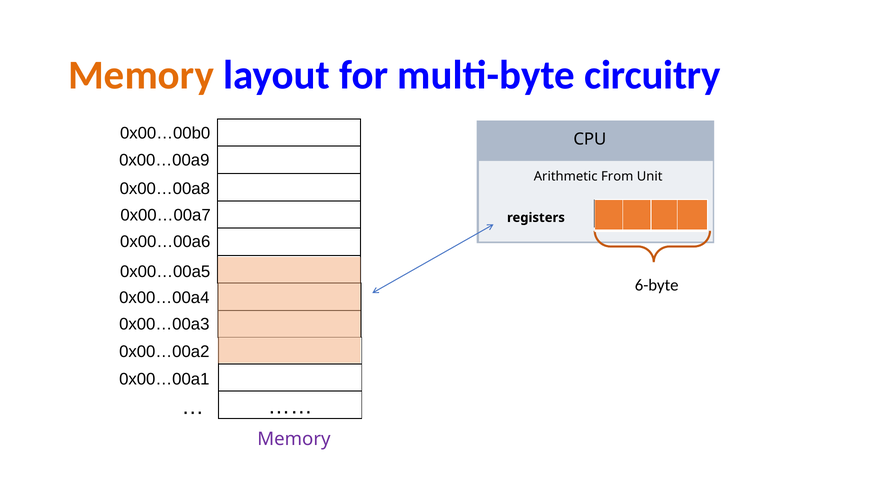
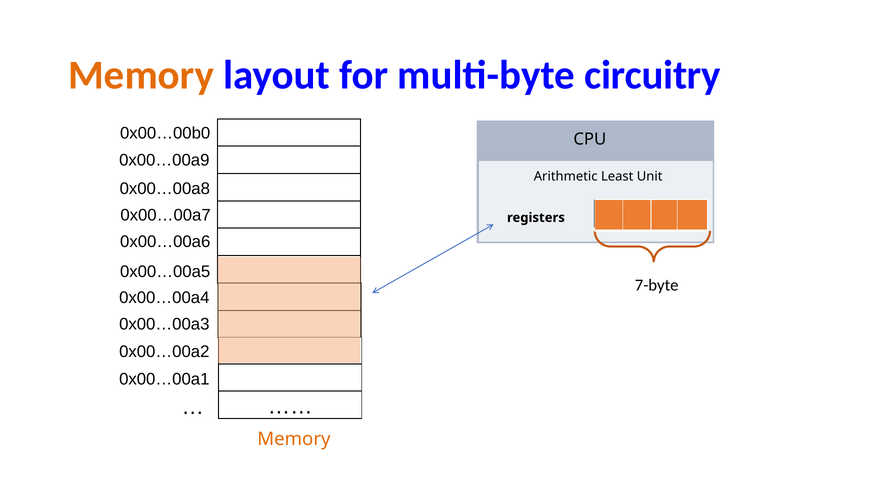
From: From -> Least (617, 176)
6-byte: 6-byte -> 7-byte (657, 285)
Memory colour: purple -> orange (294, 439)
